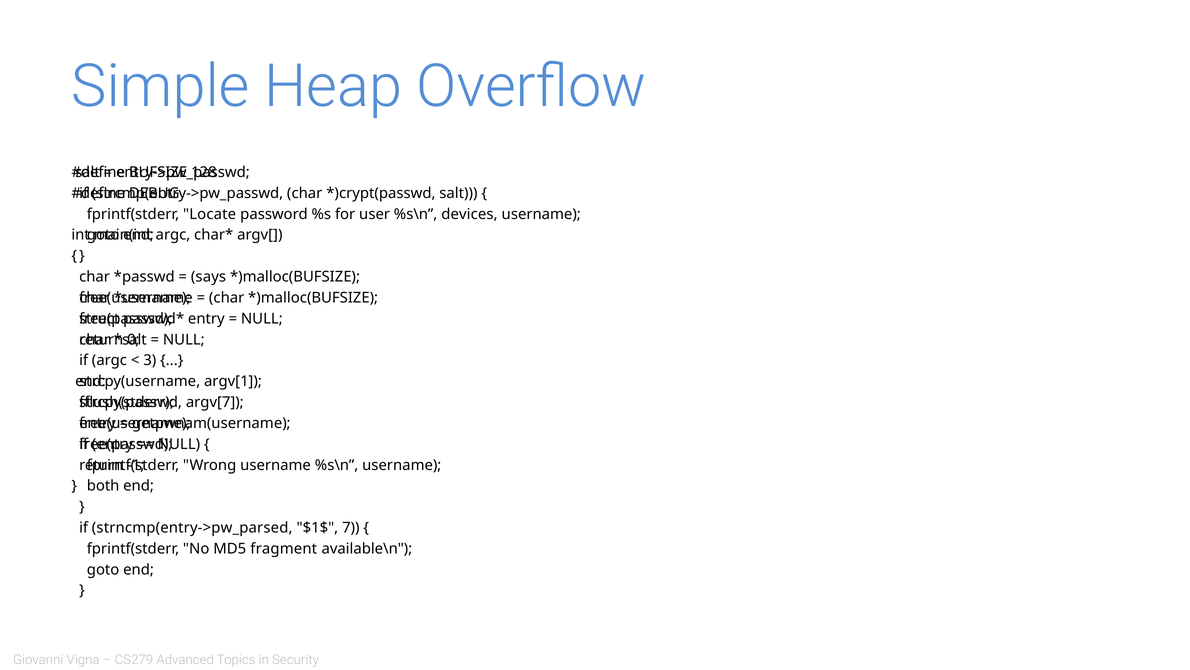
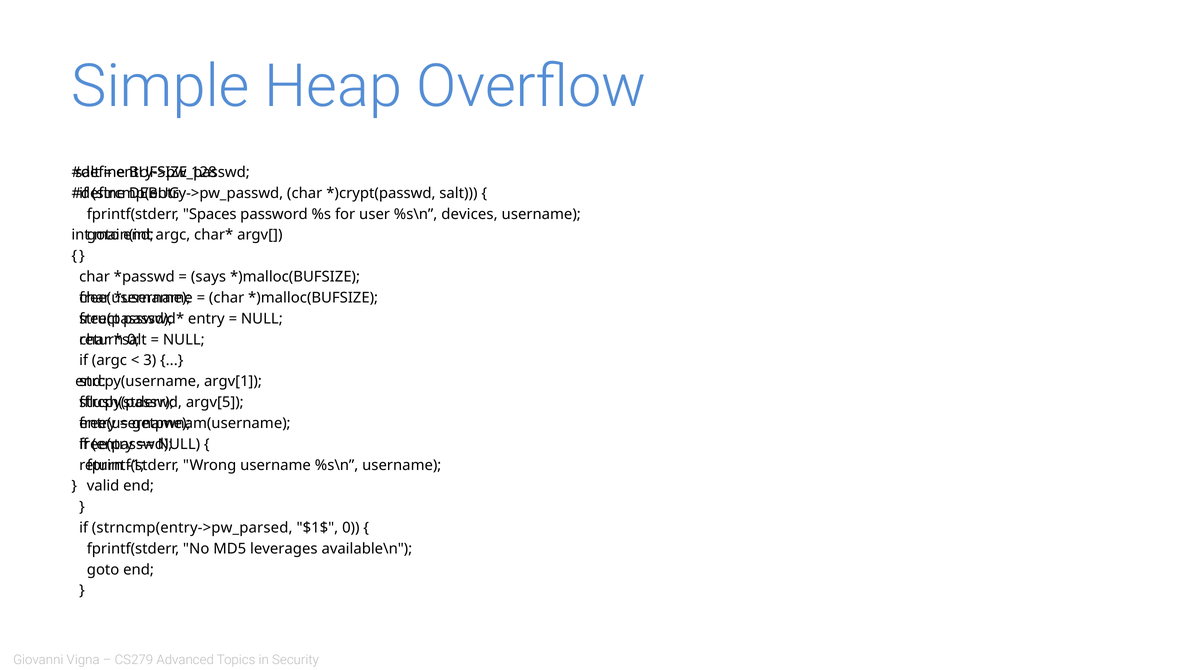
Locate: Locate -> Spaces (210, 214)
argv[7: argv[7 -> argv[5 (215, 402)
both: both -> valid (103, 486)
$1$ 7: 7 -> 0 (351, 527)
fragment: fragment -> leverages (284, 548)
